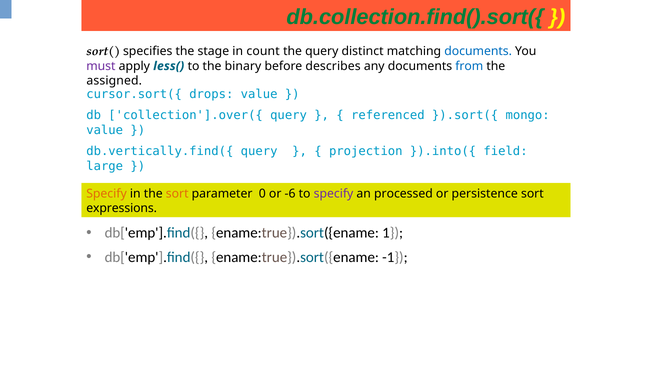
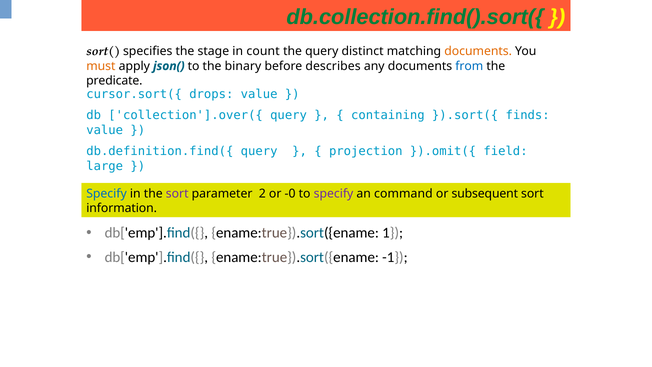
documents colour: blue -> orange (478, 51)
must colour: purple -> orange (101, 66)
less(: less( -> json( (169, 66)
assigned: assigned -> predicate (114, 81)
referenced: referenced -> containing (388, 115)
mongo: mongo -> finds (528, 115)
db.vertically.find({: db.vertically.find({ -> db.definition.find({ (160, 151)
}).into({: }).into({ -> }).omit({ (443, 151)
Specify colour: orange -> blue (107, 193)
sort colour: orange -> purple (177, 193)
0: 0 -> 2 (262, 193)
-6: -6 -> -0 (290, 193)
processed: processed -> command (403, 193)
persistence: persistence -> subsequent (485, 193)
expressions: expressions -> information (122, 208)
